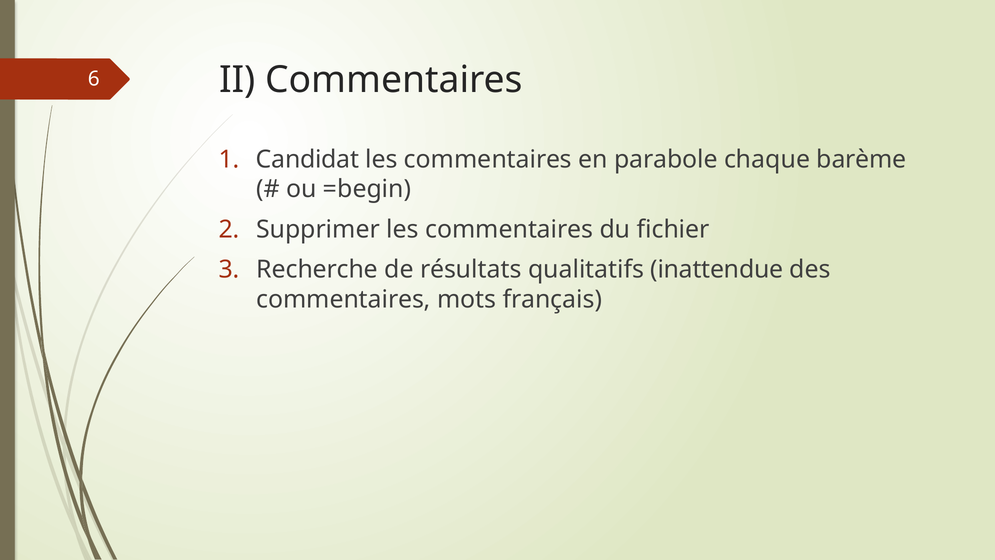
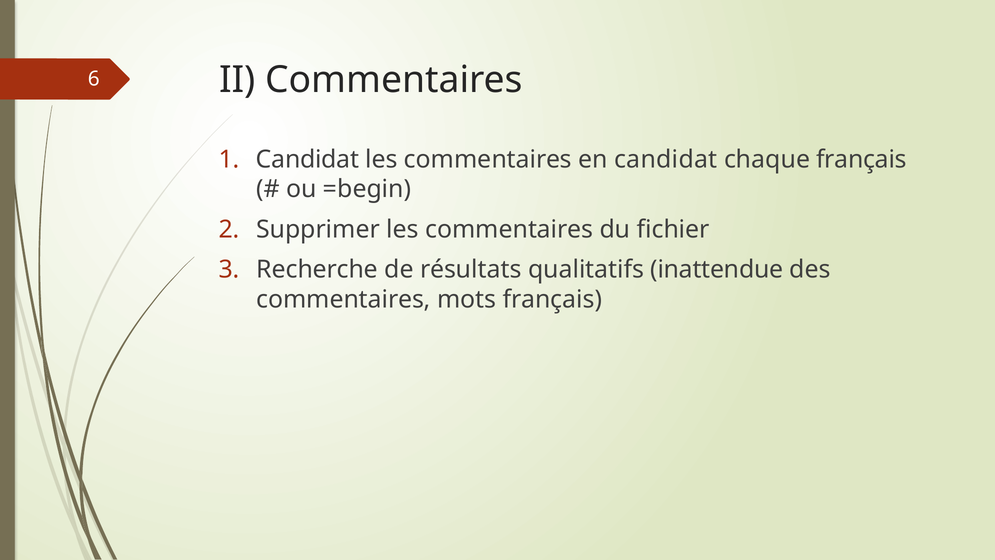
en parabole: parabole -> candidat (666, 159)
chaque barème: barème -> français (861, 159)
